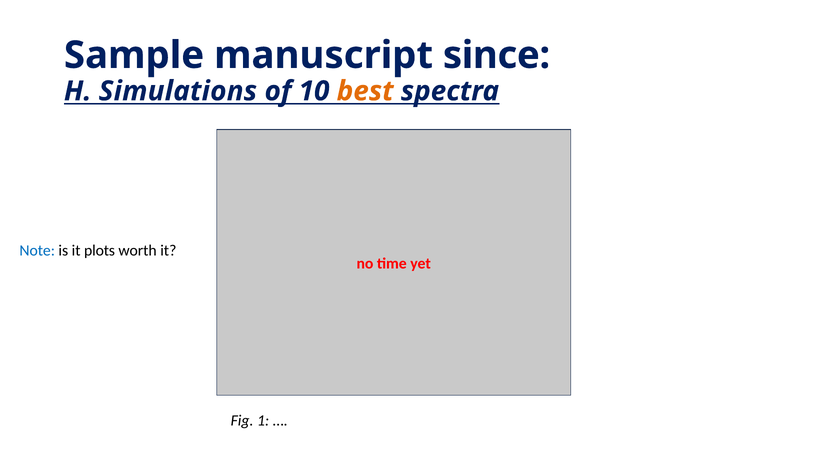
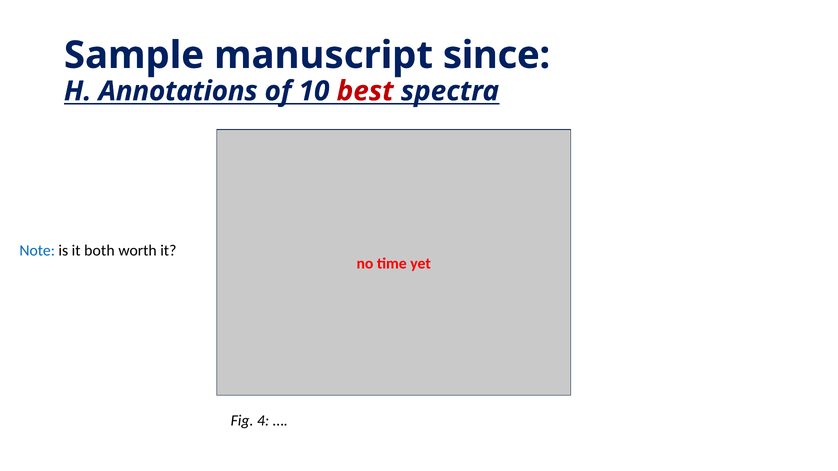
Simulations: Simulations -> Annotations (178, 91)
best colour: orange -> red (365, 91)
plots: plots -> both (99, 251)
1: 1 -> 4 (263, 421)
